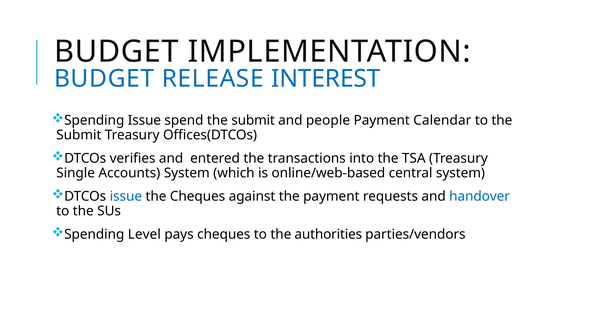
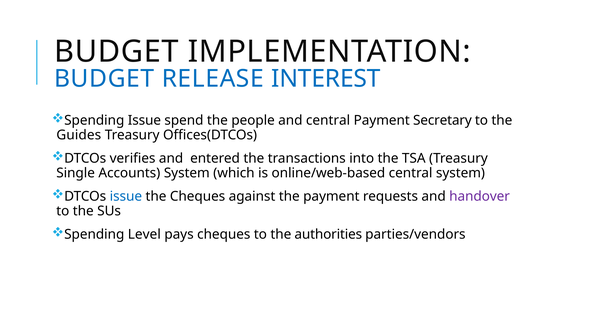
spend the submit: submit -> people (253, 120)
and people: people -> central (328, 120)
Calendar: Calendar -> Secretary (442, 120)
Submit: Submit -> Guides (79, 135)
handover colour: blue -> purple (480, 196)
